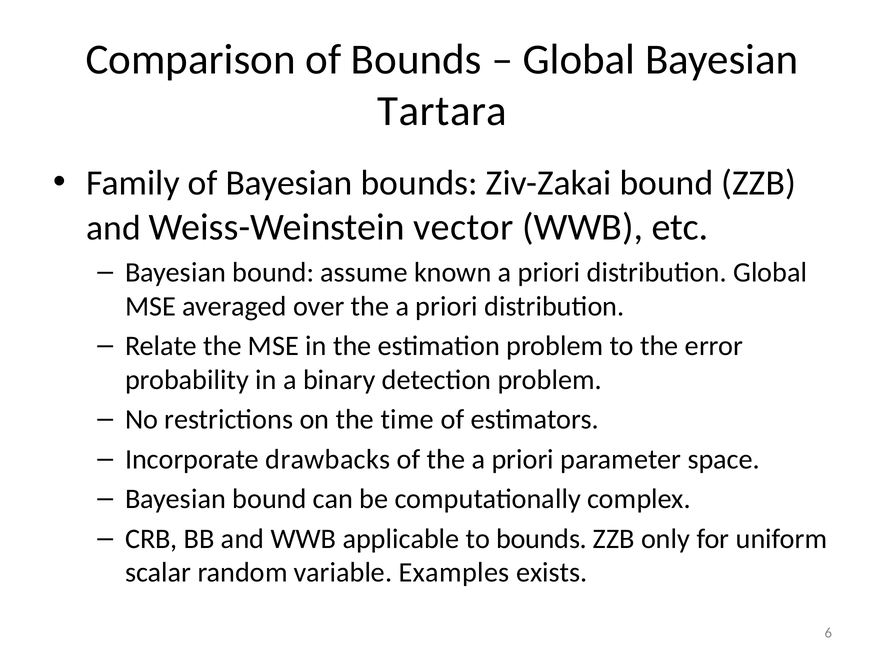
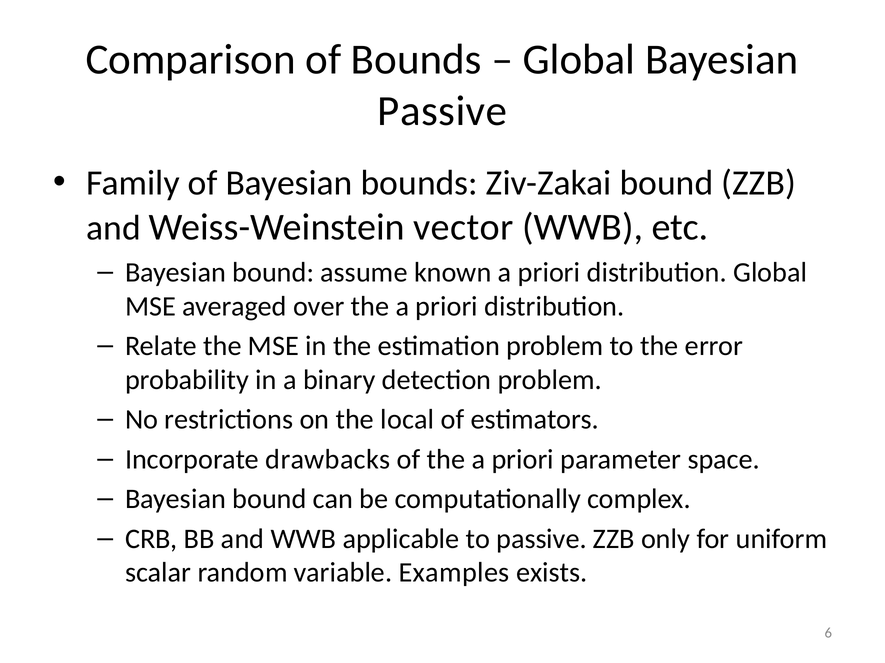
Tartara: Tartara -> Passive (442, 111)
time: time -> local (407, 420)
to bounds: bounds -> passive (541, 539)
